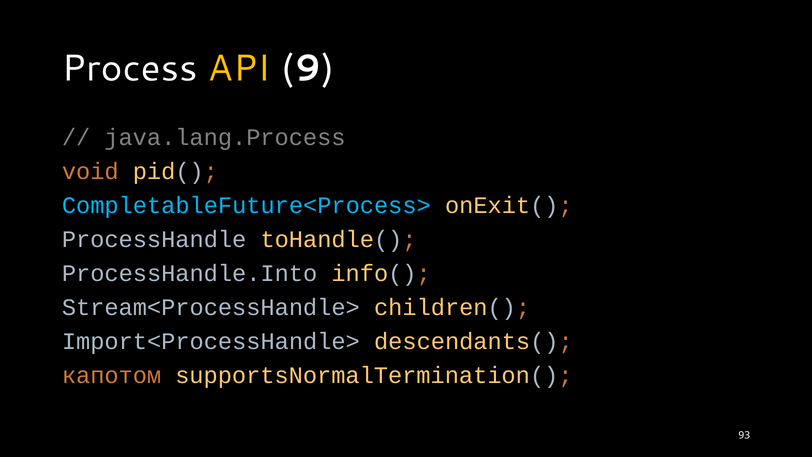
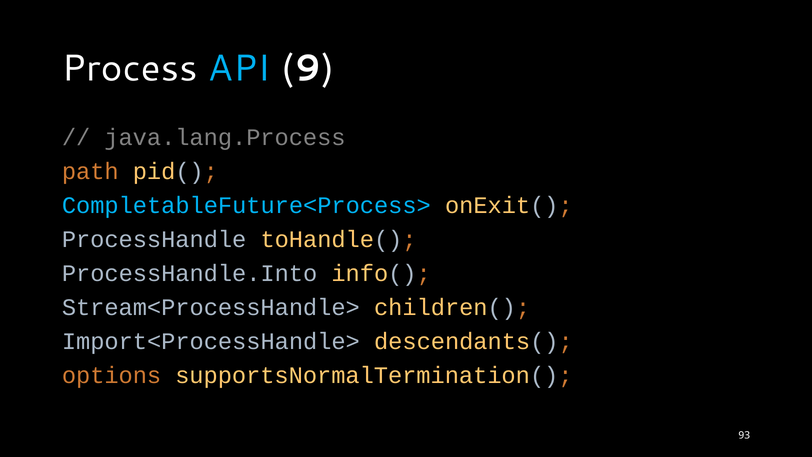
API colour: yellow -> light blue (239, 68)
void: void -> path (90, 171)
капотом: капотом -> options (112, 375)
